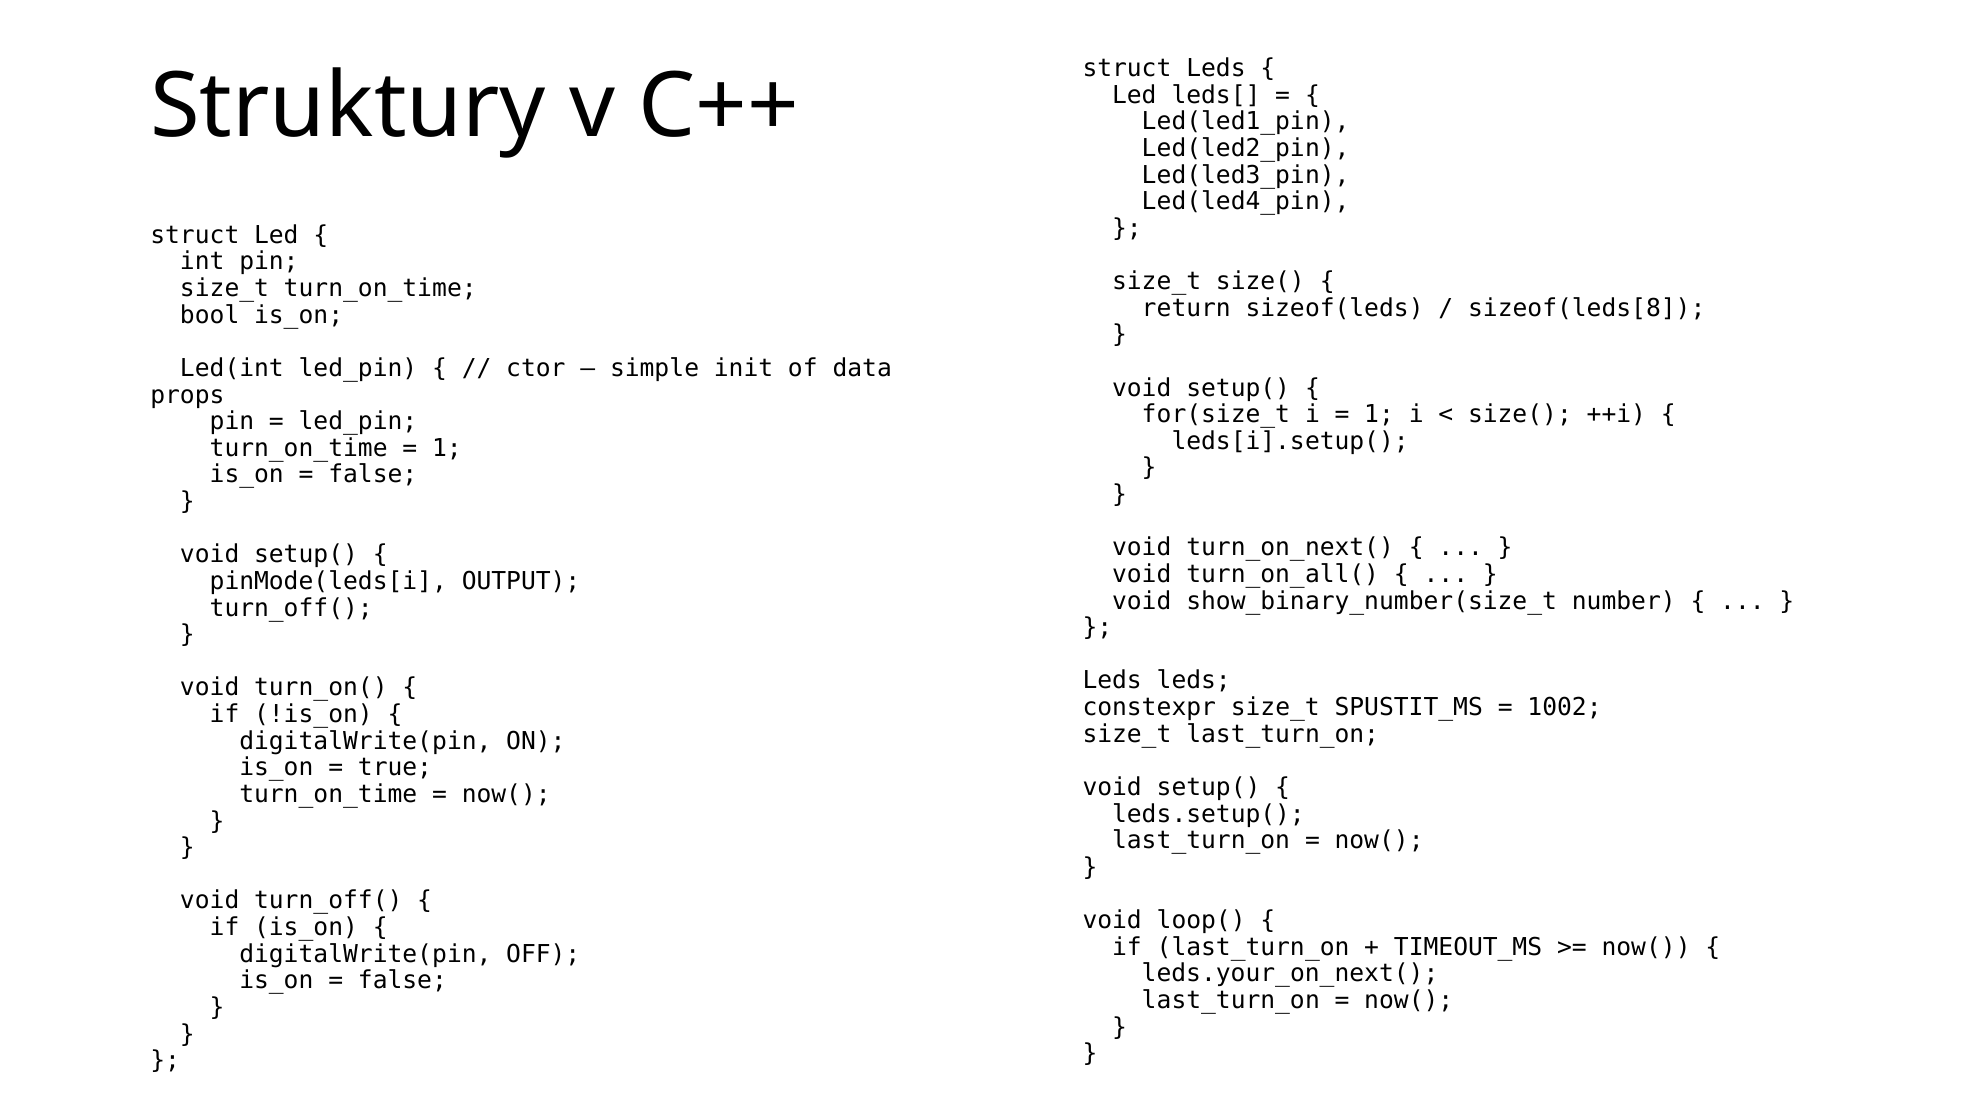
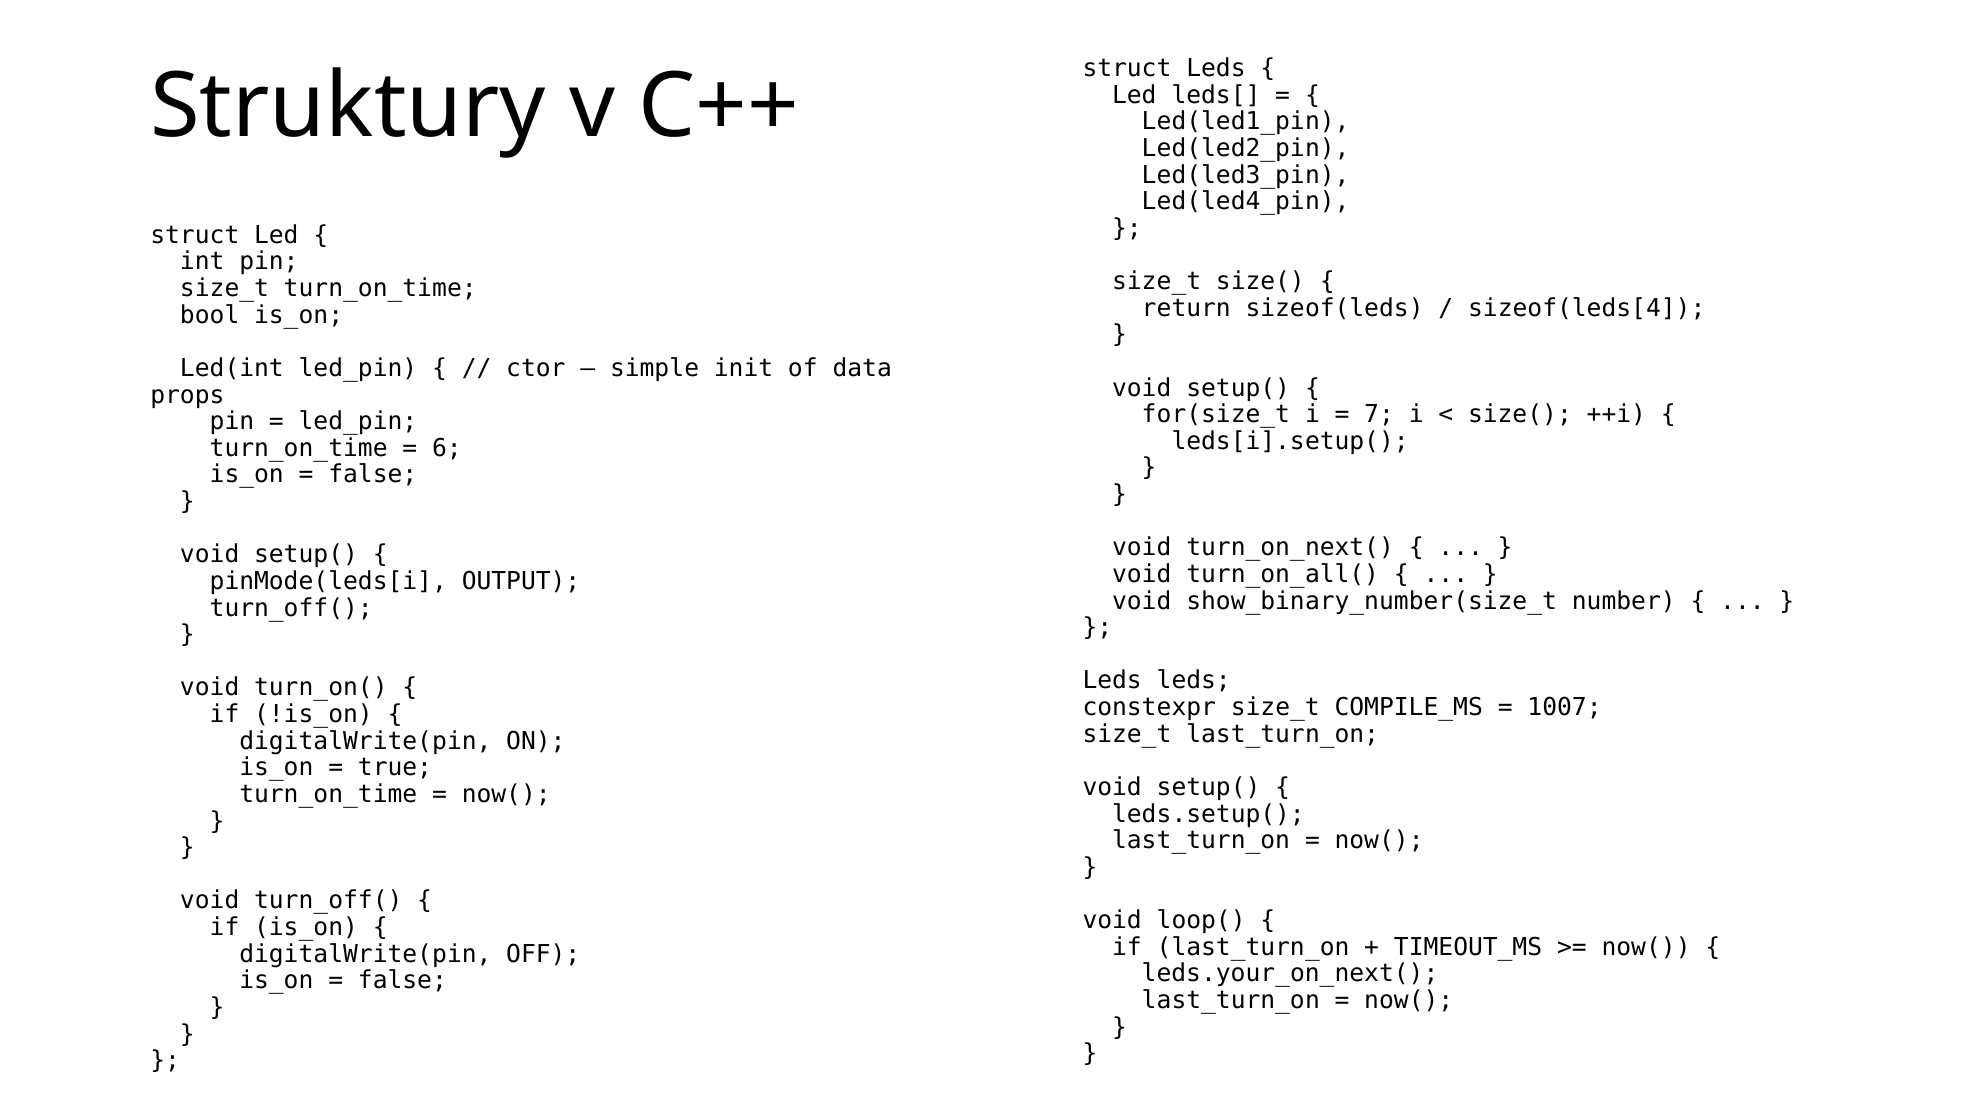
sizeof(leds[8: sizeof(leds[8 -> sizeof(leds[4 (1587, 308)
1: 1 -> 7 (1379, 414)
1: 1 -> 6 (447, 448)
SPUSTIT_MS: SPUSTIT_MS -> COMPILE_MS (1409, 707)
1002: 1002 -> 1007 (1565, 707)
